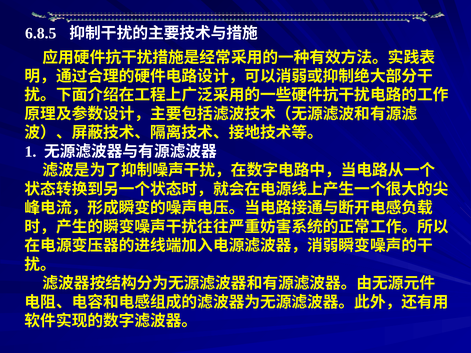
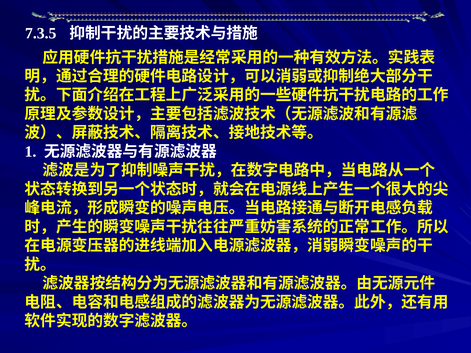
6.8.5: 6.8.5 -> 7.3.5 (41, 33)
